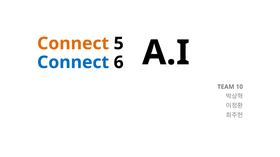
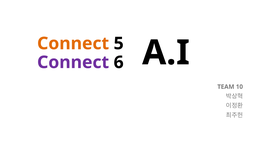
Connect colour: blue -> purple (73, 63)
